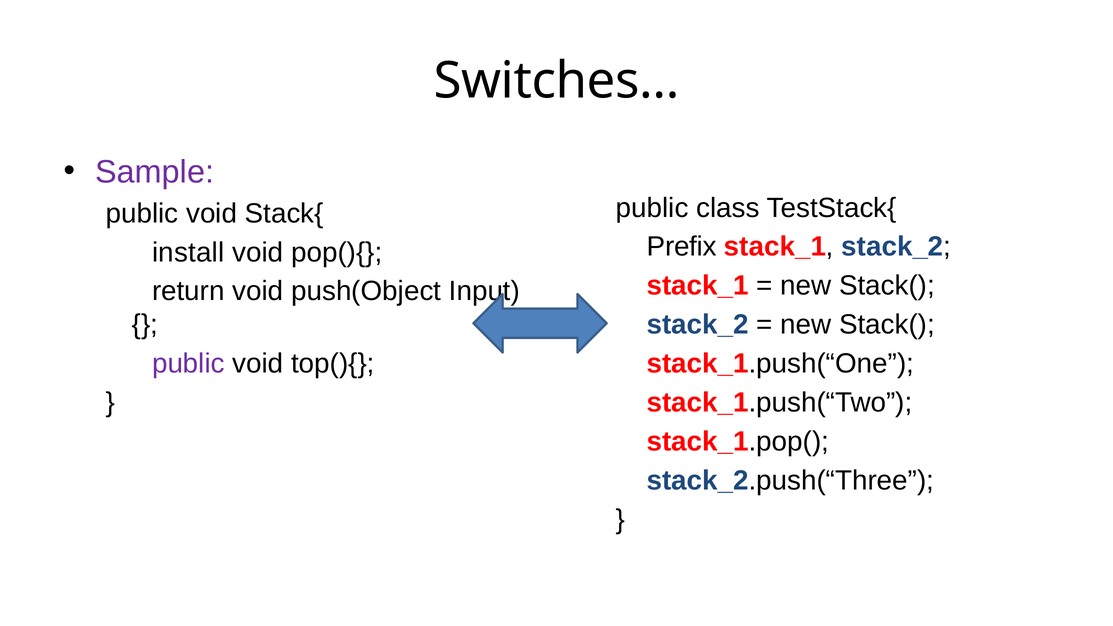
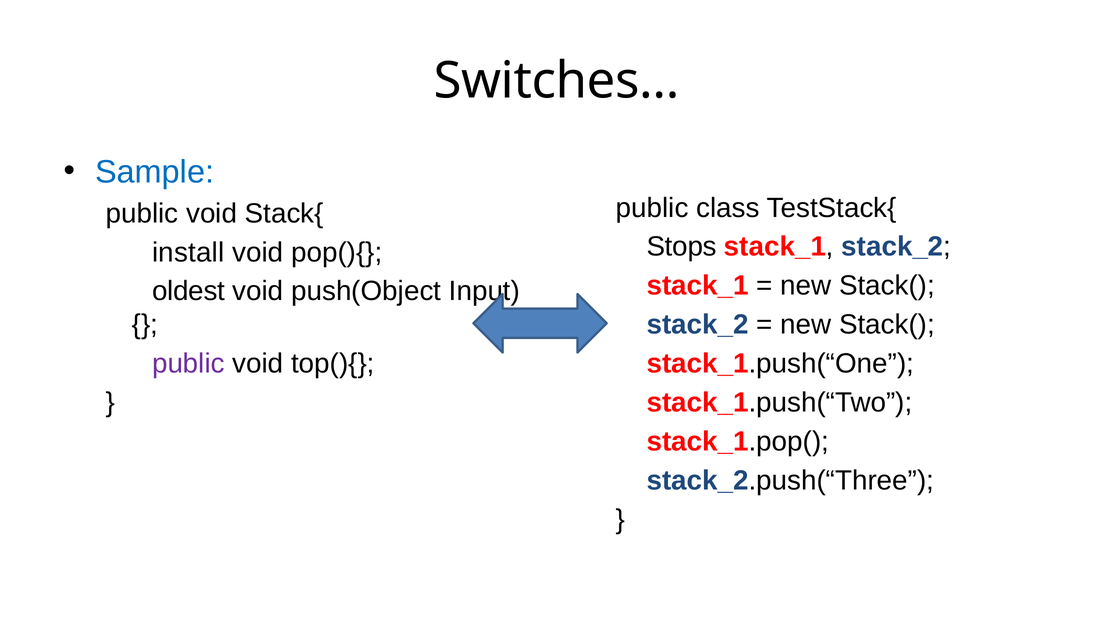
Sample colour: purple -> blue (155, 172)
Prefix: Prefix -> Stops (682, 247)
return: return -> oldest (188, 291)
